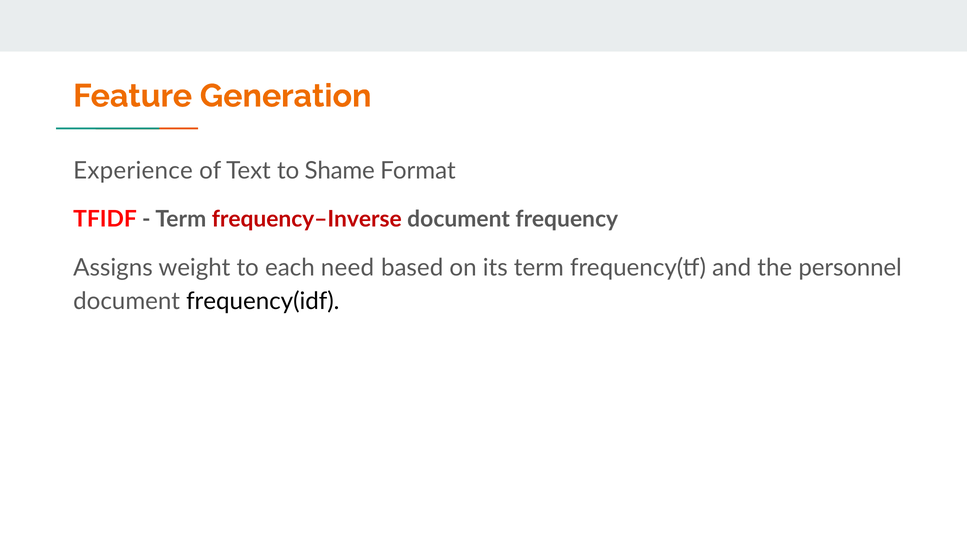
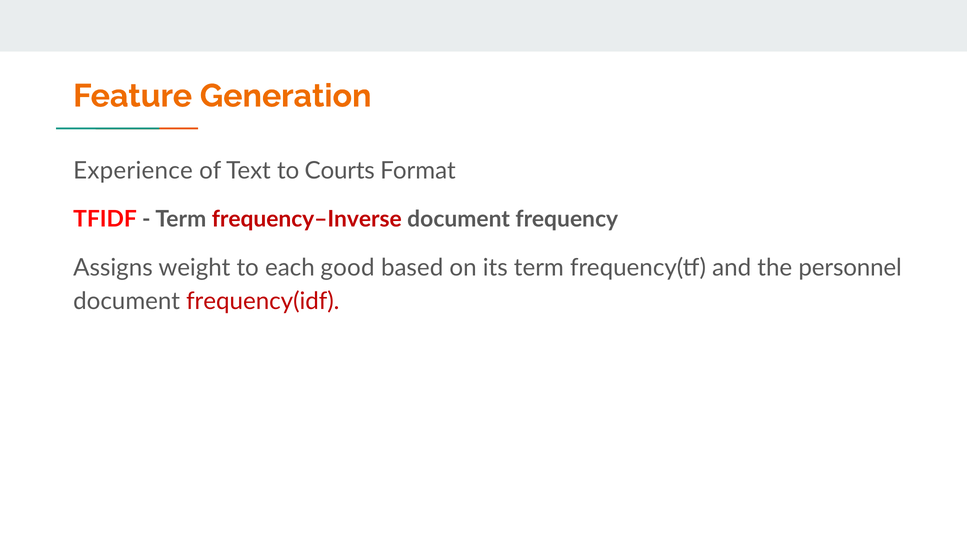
Shame: Shame -> Courts (340, 171)
need: need -> good (347, 268)
frequency(idf colour: black -> red (263, 301)
